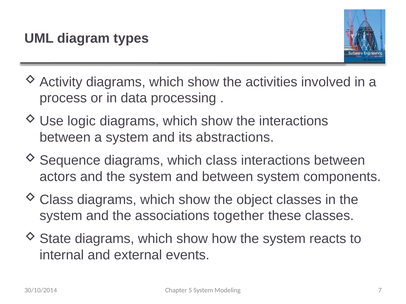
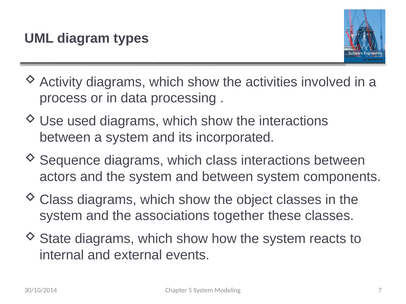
logic: logic -> used (82, 121)
abstractions: abstractions -> incorporated (235, 138)
